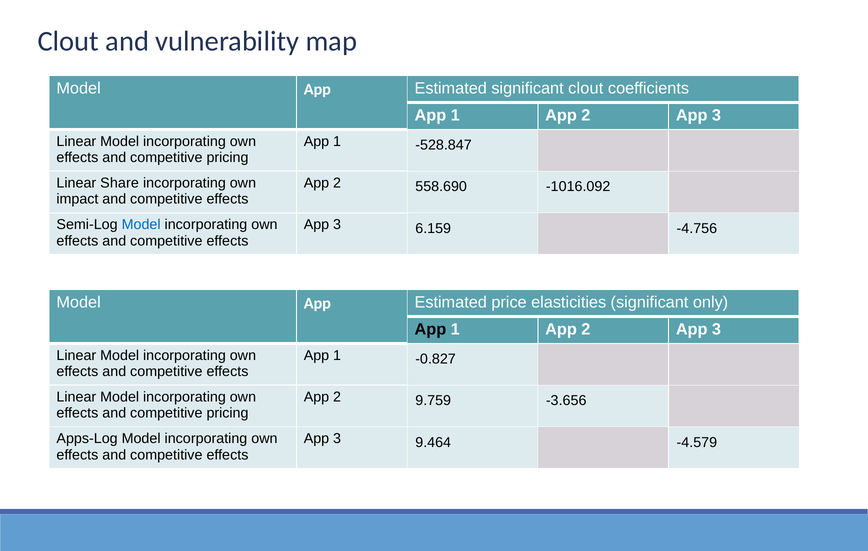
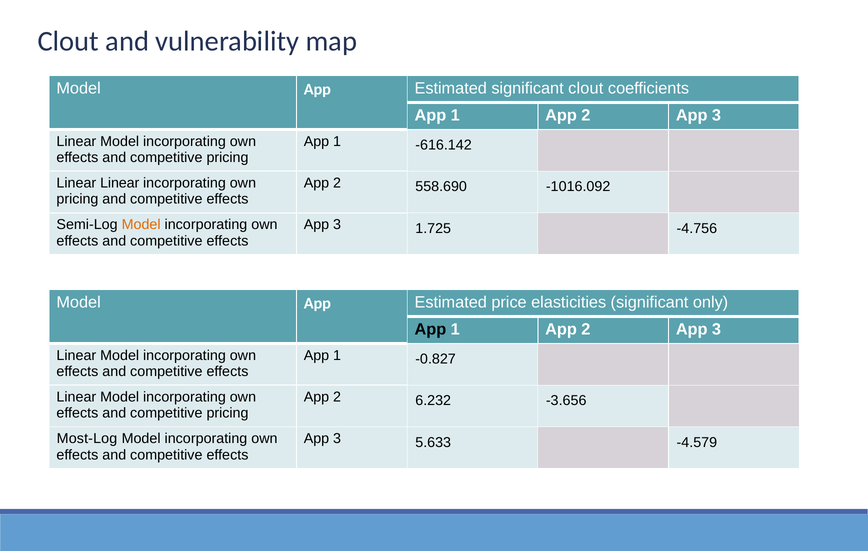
-528.847: -528.847 -> -616.142 (444, 145)
Linear Share: Share -> Linear (120, 183)
impact: impact -> pricing (77, 199)
Model colour: blue -> orange (141, 225)
6.159: 6.159 -> 1.725 (433, 228)
9.759: 9.759 -> 6.232 (433, 401)
Apps-Log: Apps-Log -> Most-Log (87, 439)
9.464: 9.464 -> 5.633 (433, 443)
